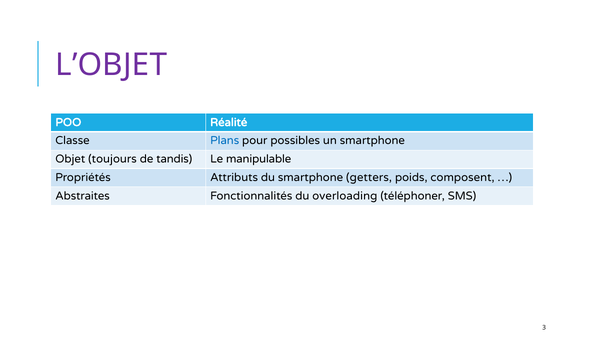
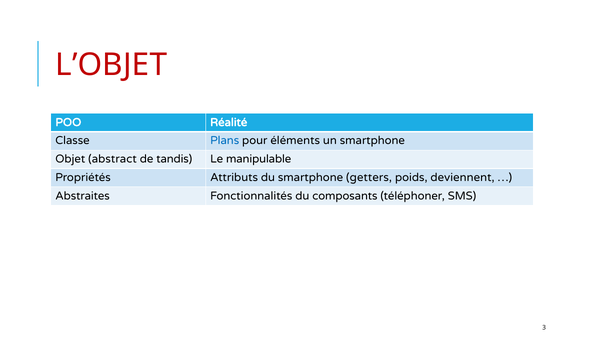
L’OBJET colour: purple -> red (111, 65)
possibles: possibles -> éléments (295, 141)
toujours: toujours -> abstract (112, 159)
composent: composent -> deviennent (462, 178)
overloading: overloading -> composants (345, 196)
